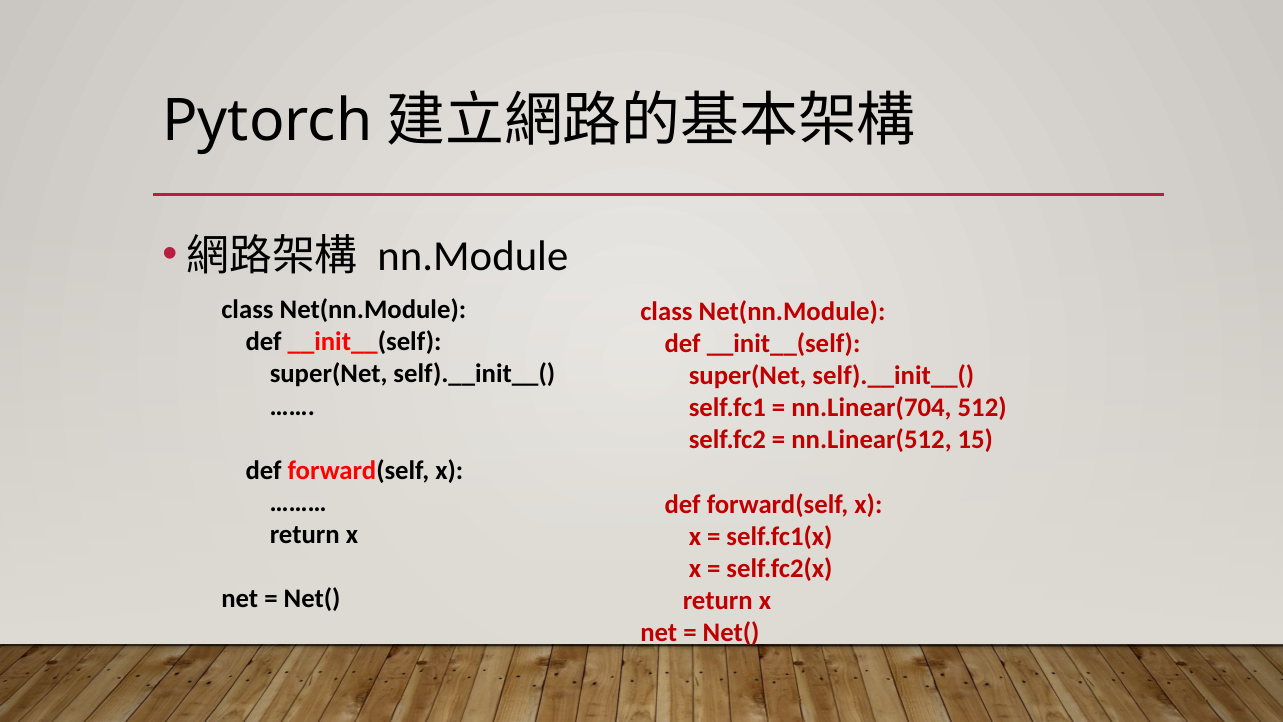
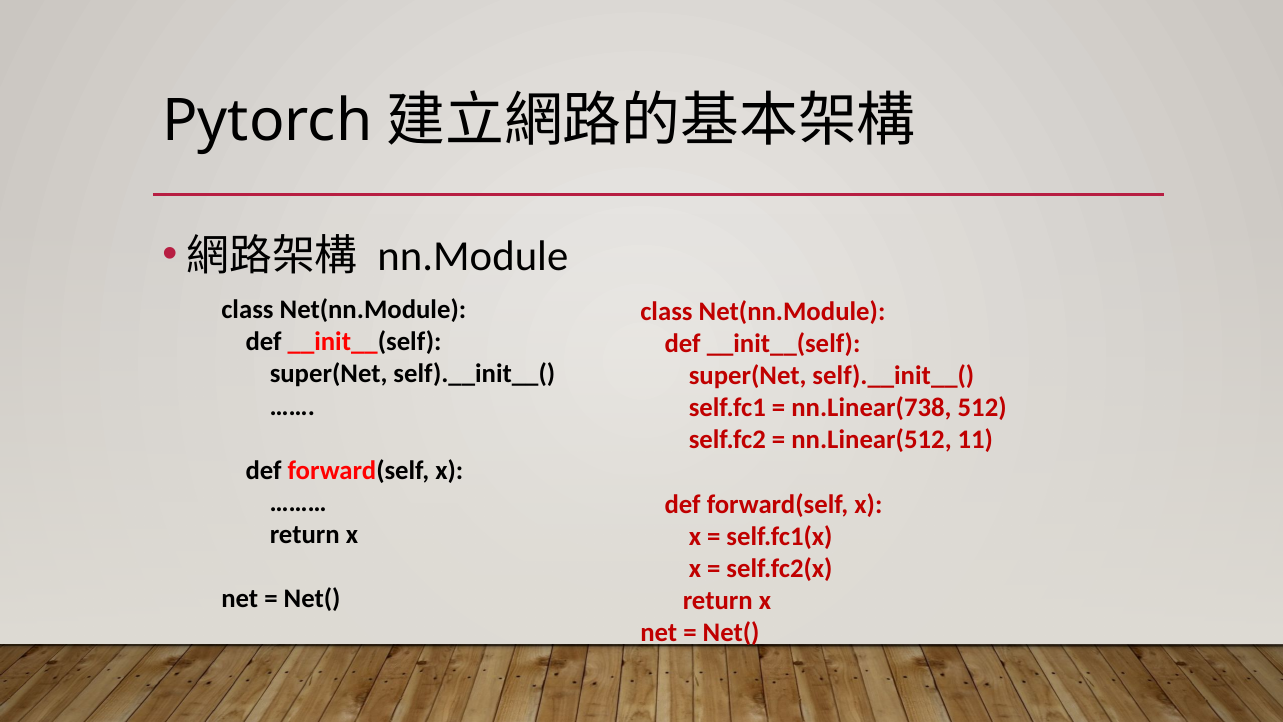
nn.Linear(704: nn.Linear(704 -> nn.Linear(738 (871, 408)
15: 15 -> 11 (975, 440)
